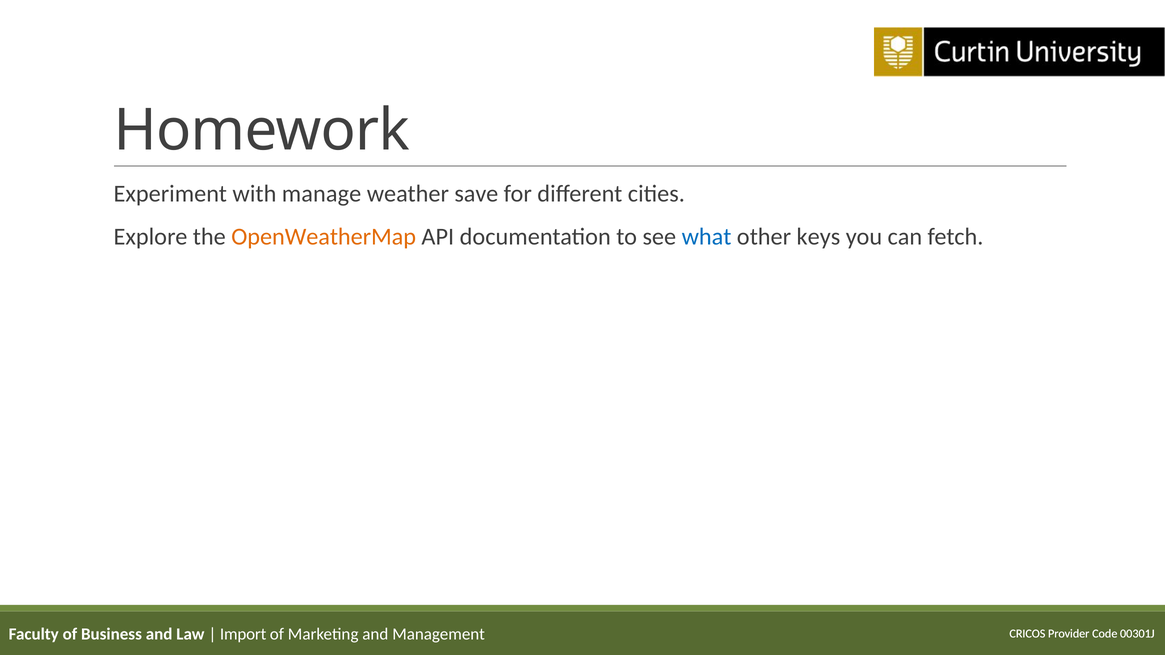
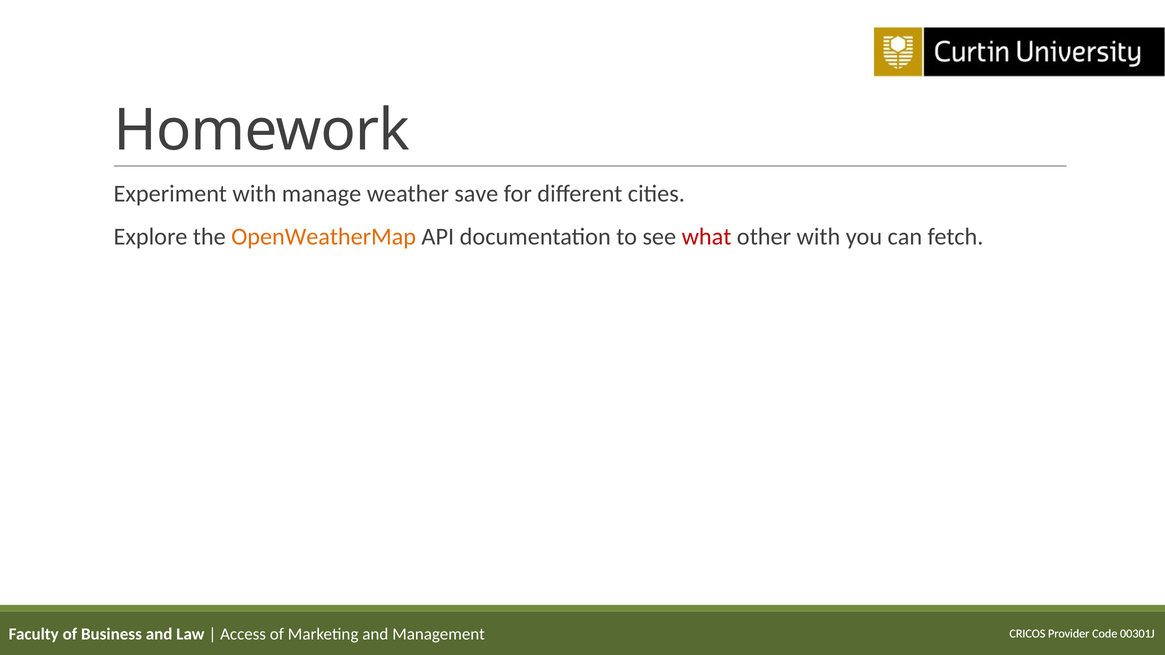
what colour: blue -> red (707, 237)
other keys: keys -> with (818, 237)
Import: Import -> Access (243, 635)
